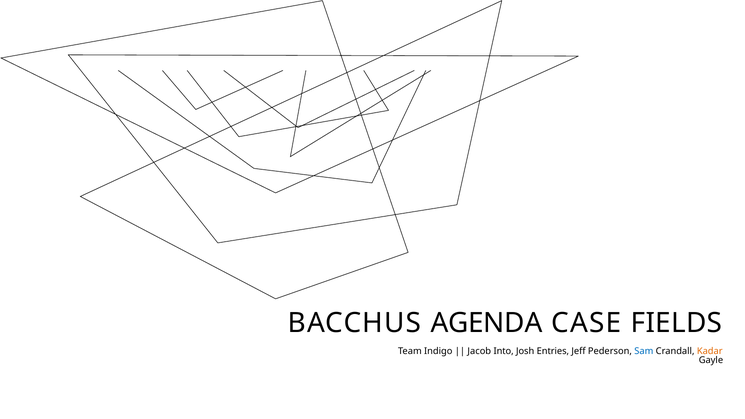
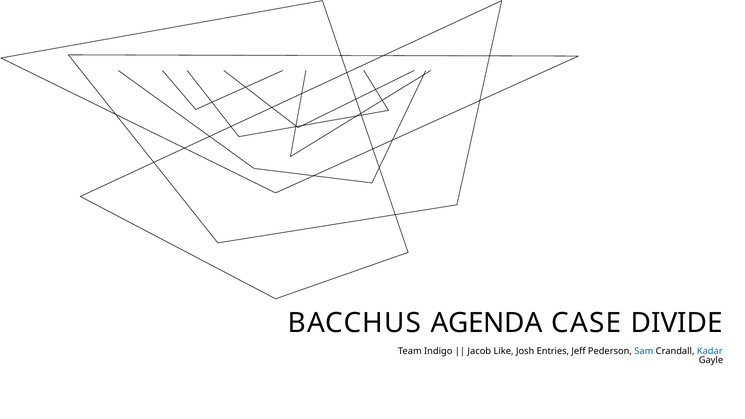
FIELDS: FIELDS -> DIVIDE (677, 323)
Into: Into -> Like (504, 351)
Kadar colour: orange -> blue (710, 351)
